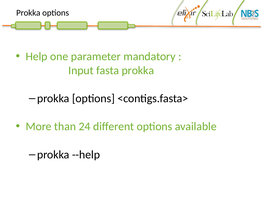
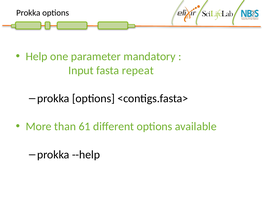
fasta prokka: prokka -> repeat (138, 71)
24: 24 -> 61 (85, 127)
